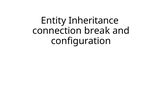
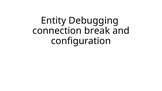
Inheritance: Inheritance -> Debugging (94, 21)
